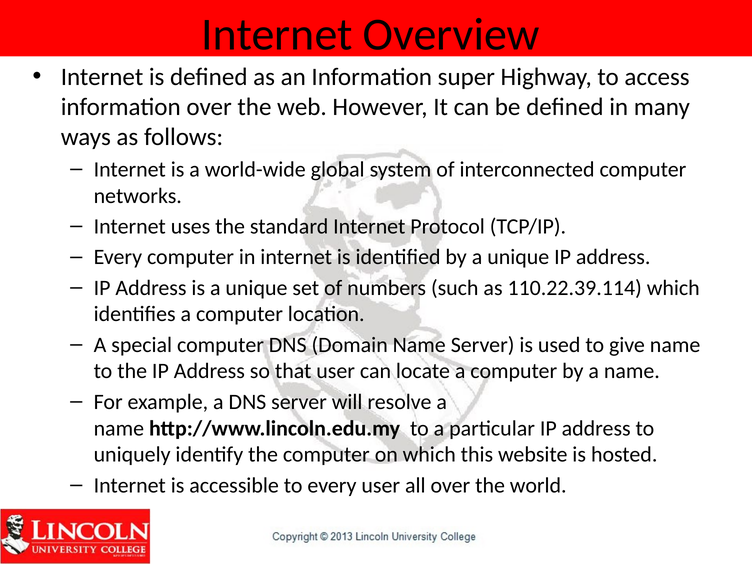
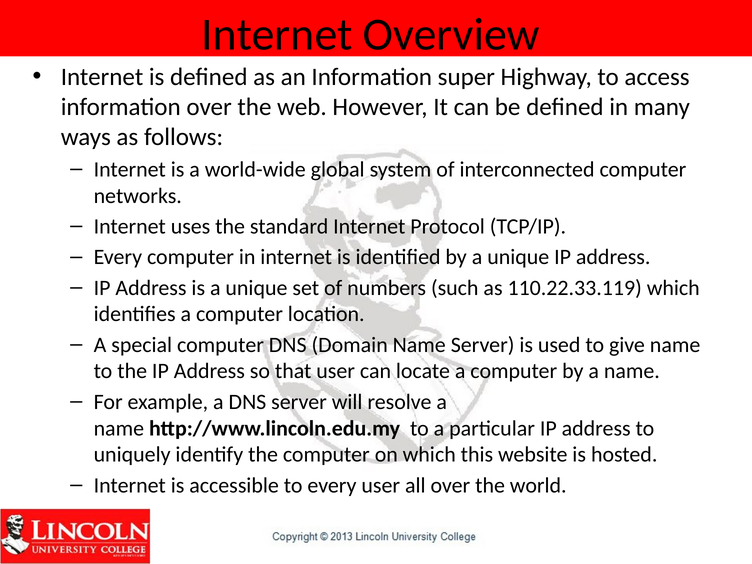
110.22.39.114: 110.22.39.114 -> 110.22.33.119 (575, 288)
